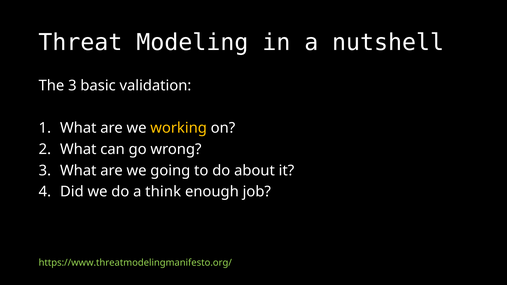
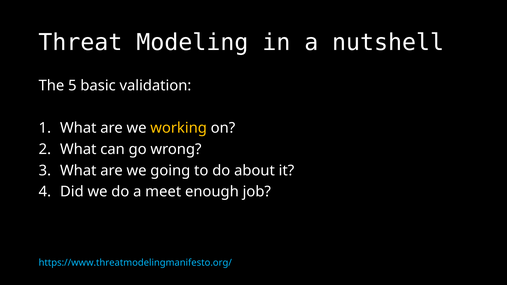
The 3: 3 -> 5 (72, 86)
think: think -> meet (163, 192)
https://www.threatmodelingmanifesto.org/ colour: light green -> light blue (135, 263)
